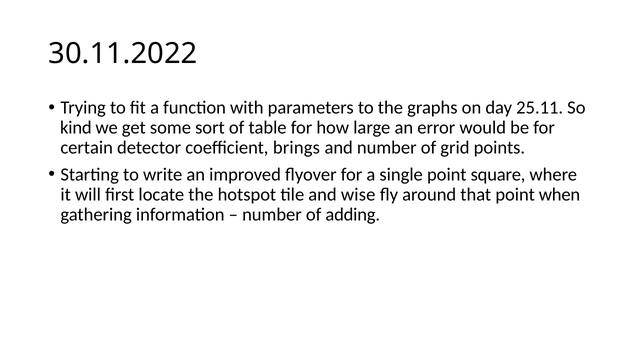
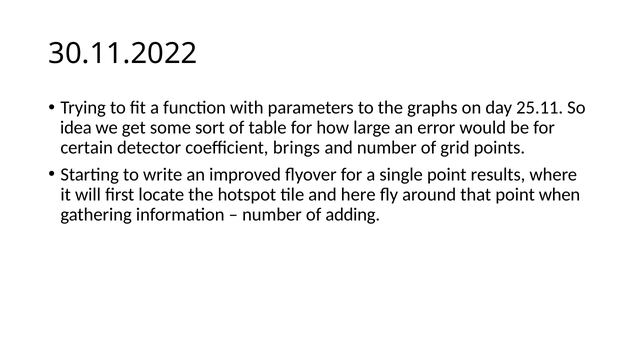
kind: kind -> idea (76, 128)
square: square -> results (498, 174)
wise: wise -> here (358, 194)
